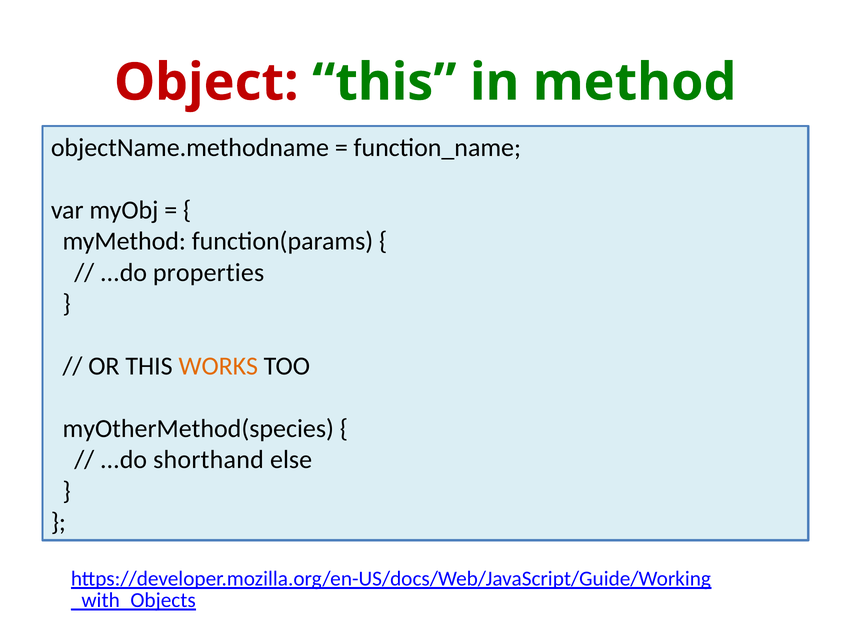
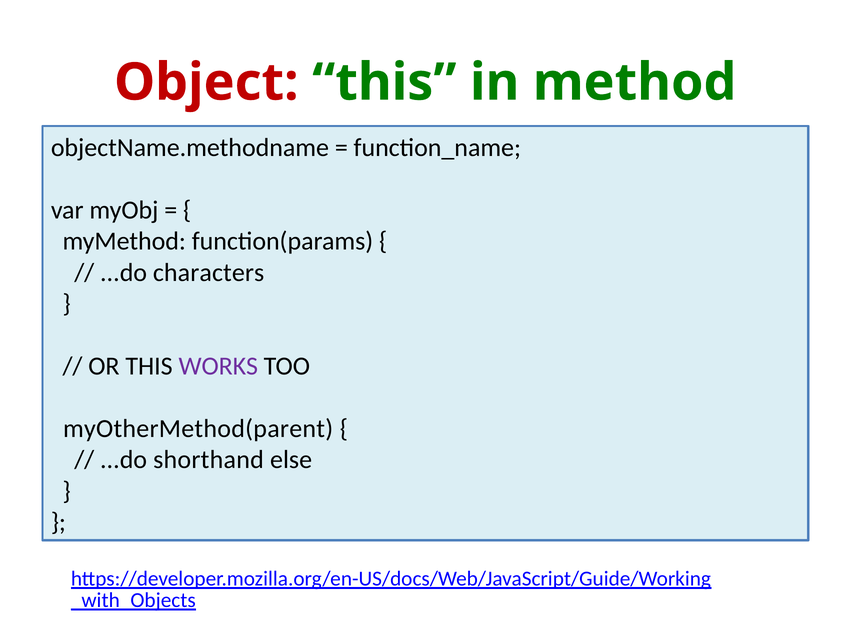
properties: properties -> characters (209, 272)
WORKS colour: orange -> purple (218, 366)
myOtherMethod(species: myOtherMethod(species -> myOtherMethod(parent (198, 428)
